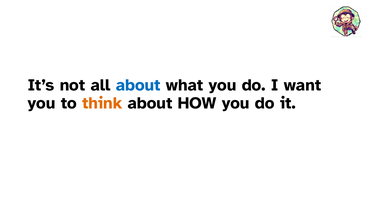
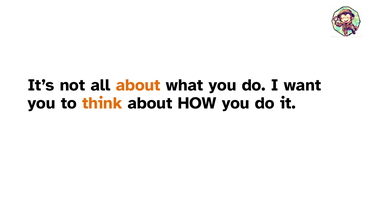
about colour: blue -> orange (138, 85)
